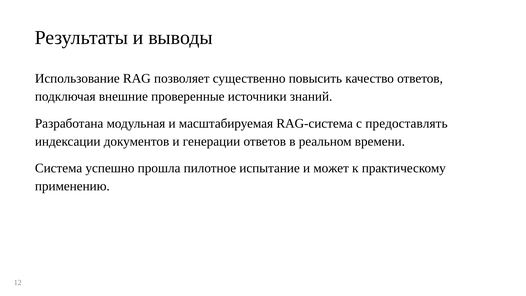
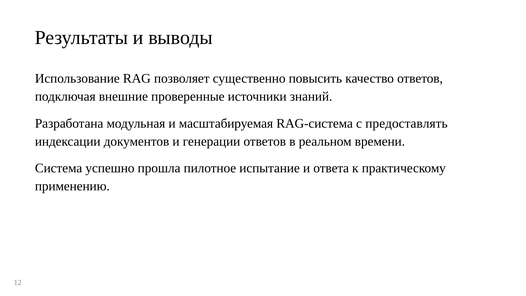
может: может -> ответа (331, 168)
